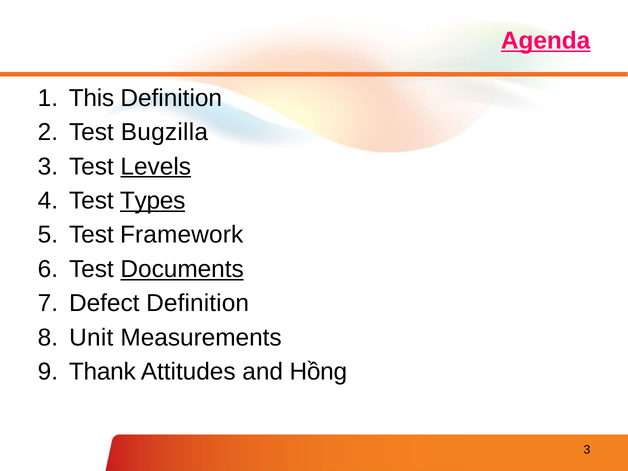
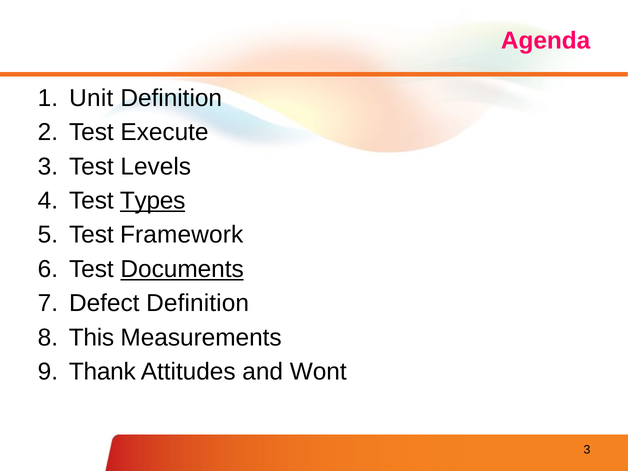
Agenda underline: present -> none (546, 41)
This: This -> Unit (91, 98)
Bugzilla: Bugzilla -> Execute (165, 132)
Levels underline: present -> none (156, 166)
Unit: Unit -> This (92, 338)
Hồng: Hồng -> Wont (318, 372)
